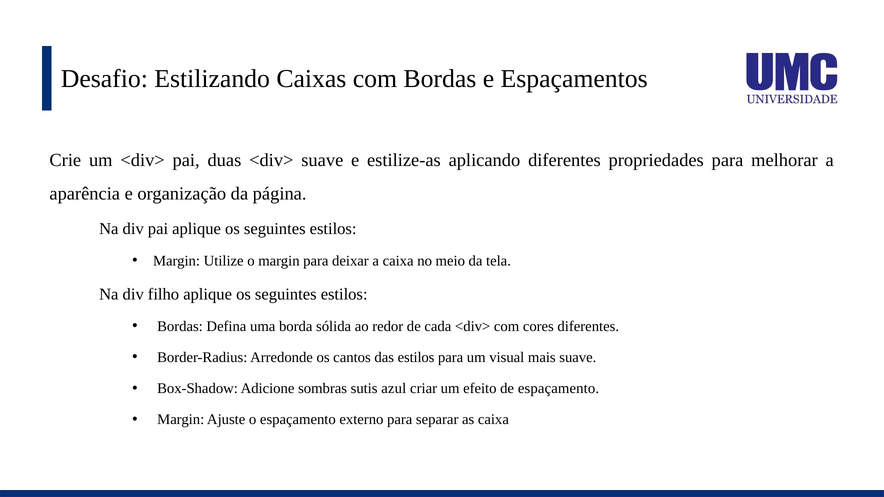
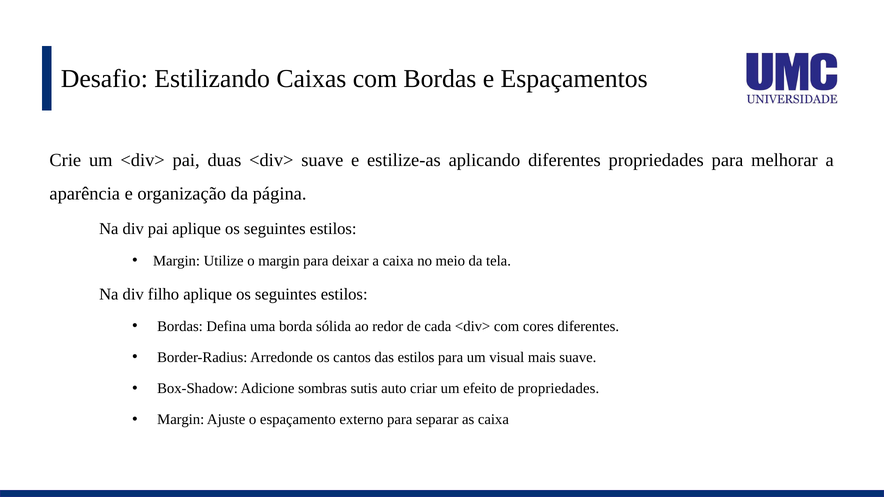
azul: azul -> auto (394, 389)
de espaçamento: espaçamento -> propriedades (559, 389)
